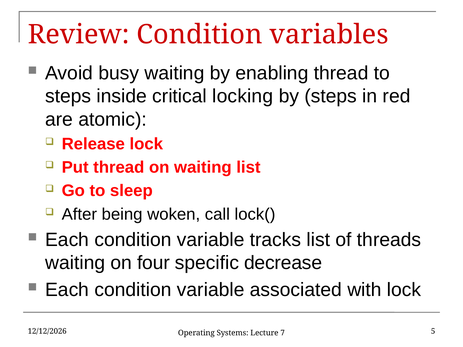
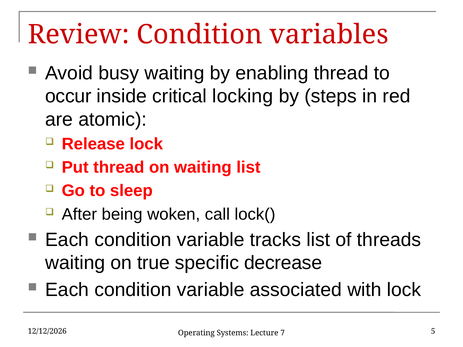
steps: steps -> occur (68, 96)
four: four -> true (153, 263)
